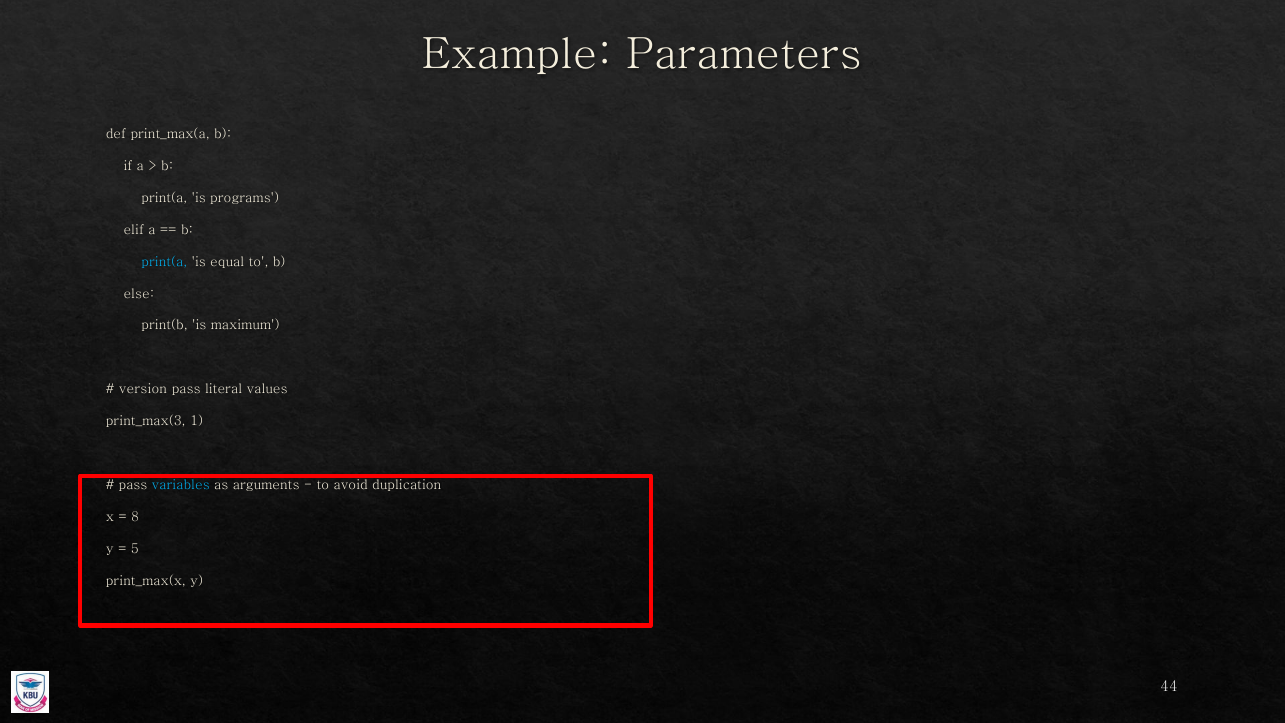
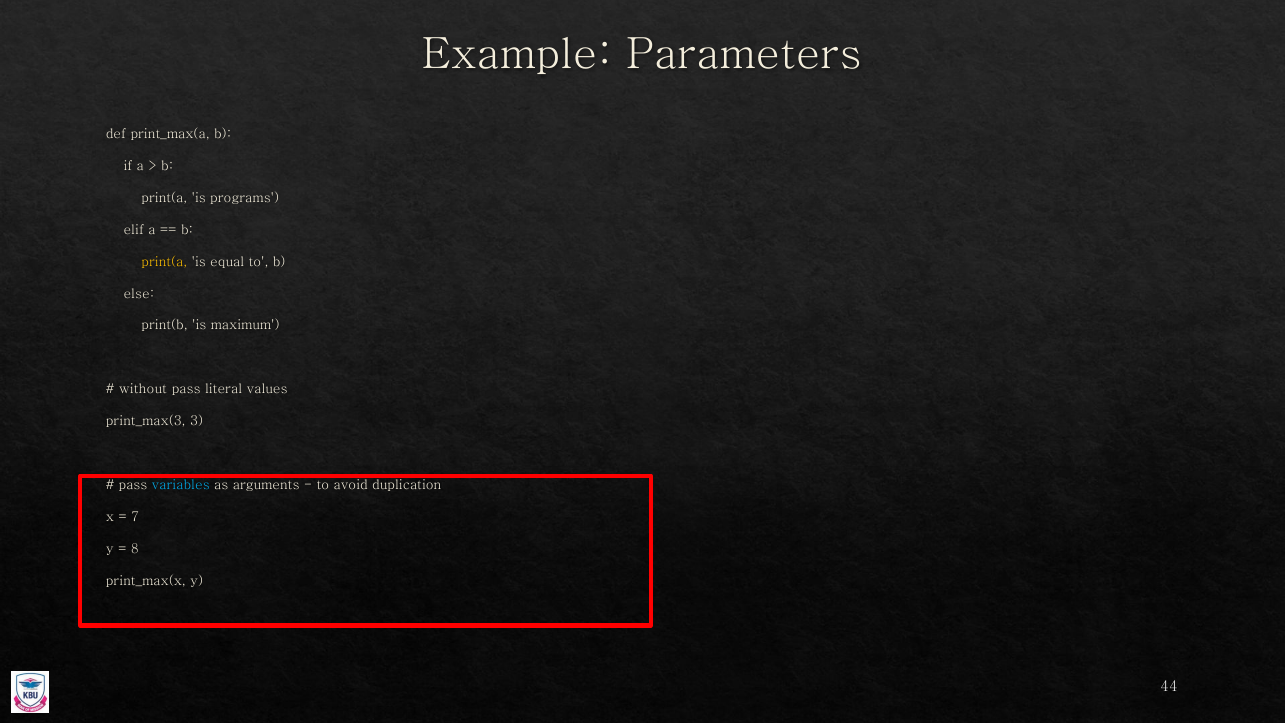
print(a colour: light blue -> yellow (164, 262)
version: version -> without (143, 389)
1: 1 -> 3 (197, 421)
8: 8 -> 7 (135, 517)
5: 5 -> 8 (135, 549)
